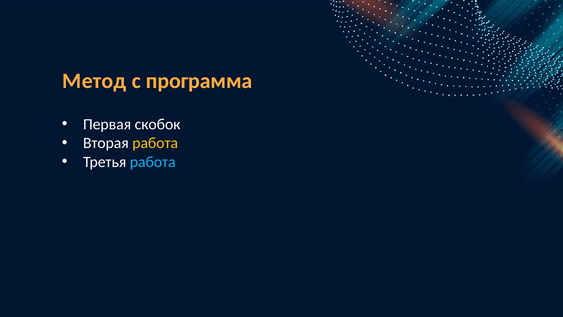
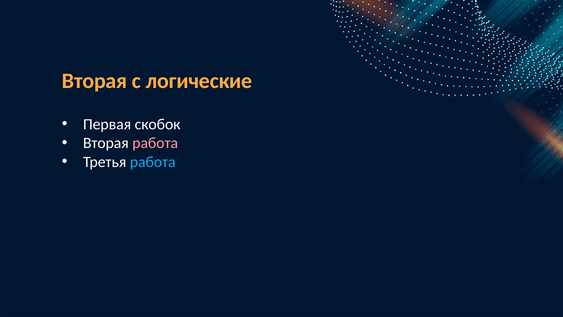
Метод: Метод -> Вторая (95, 81)
программа: программа -> логические (199, 81)
работа colour: yellow -> pink (155, 143)
